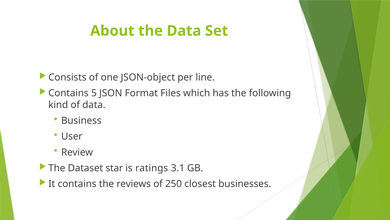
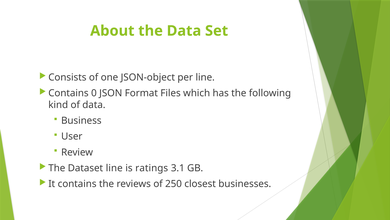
5: 5 -> 0 (94, 93)
Dataset star: star -> line (114, 168)
